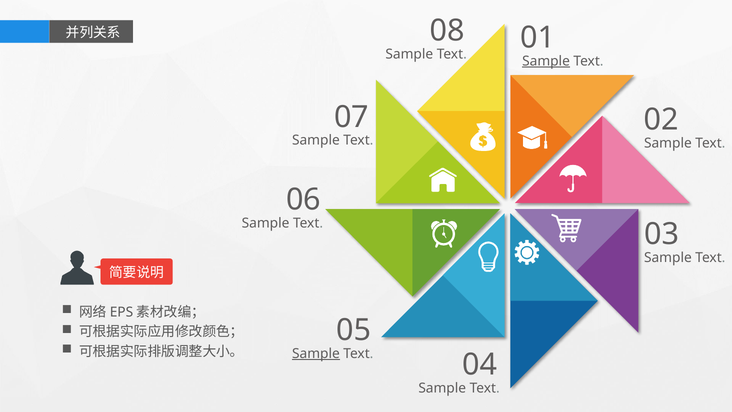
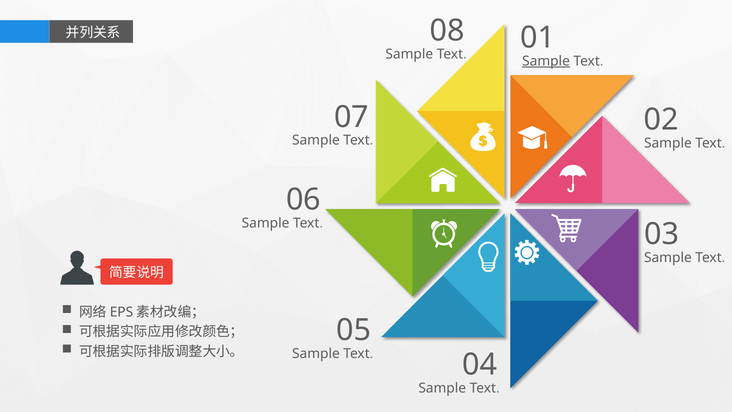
Sample underline: present -> none (316, 353)
